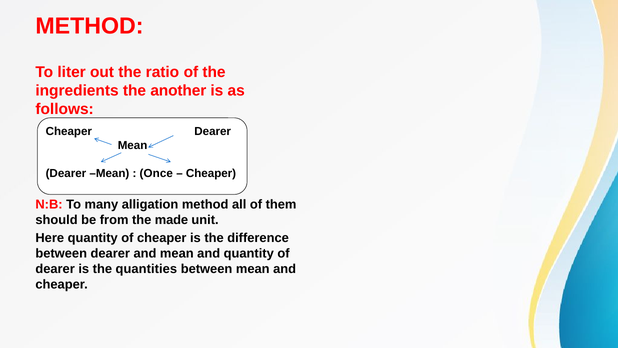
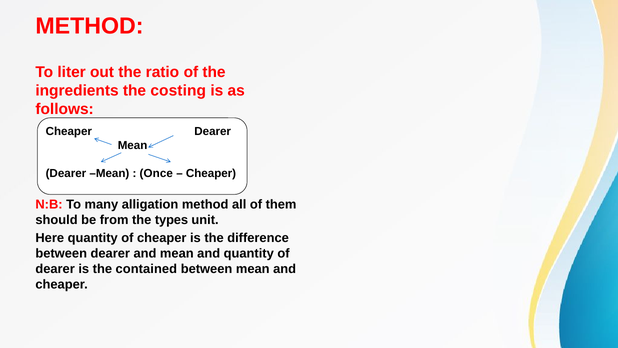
another: another -> costing (178, 91)
made: made -> types (171, 220)
quantities: quantities -> contained (146, 269)
